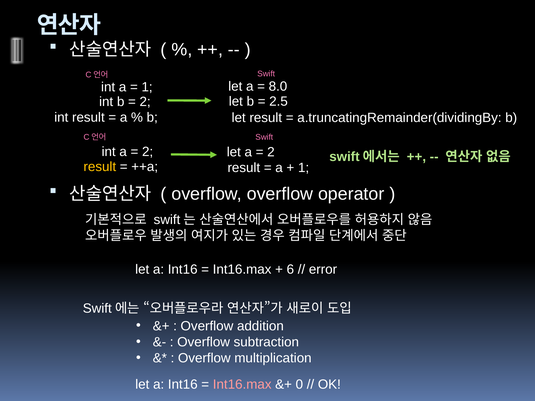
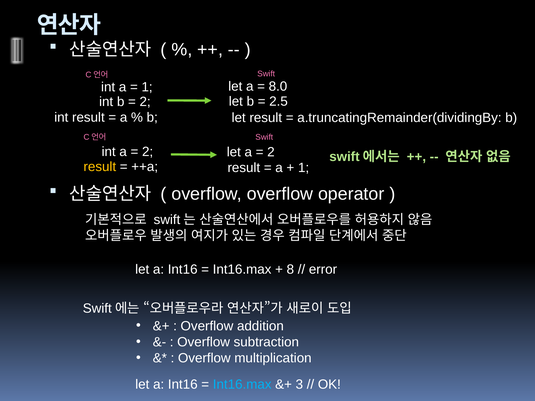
6: 6 -> 8 (290, 270)
Int16.max colour: pink -> light blue (242, 385)
0: 0 -> 3 (299, 385)
